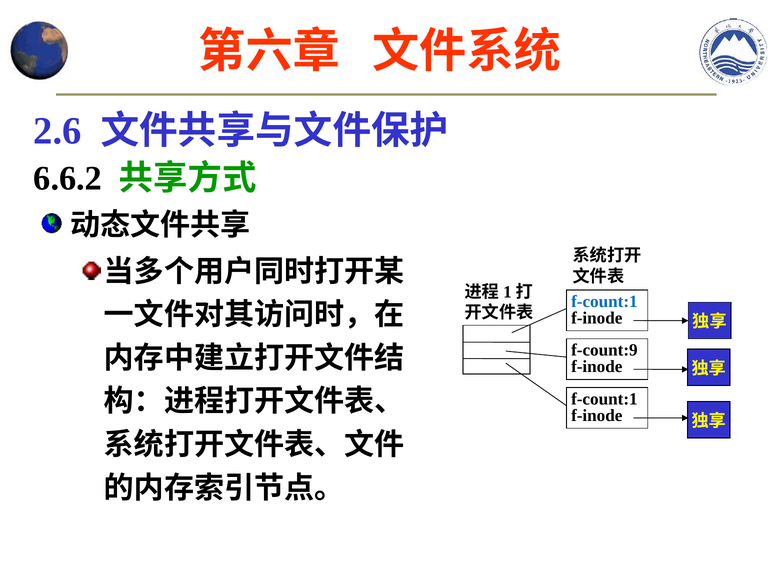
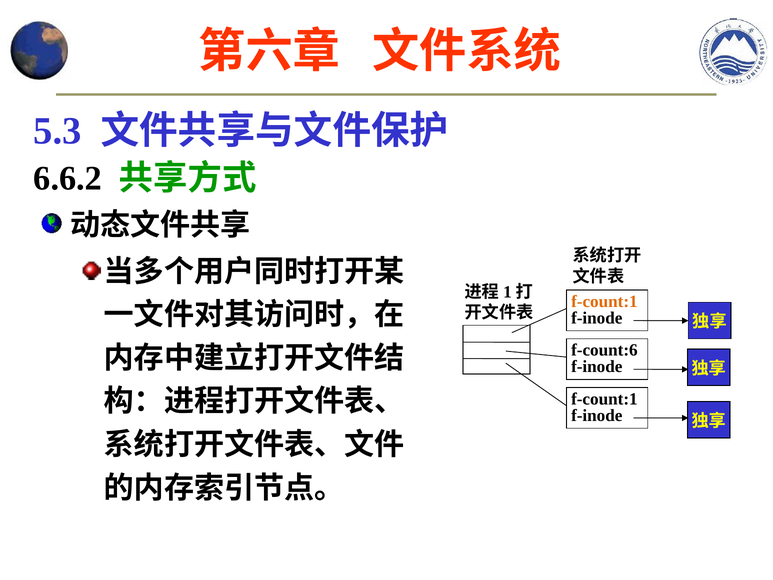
2.6: 2.6 -> 5.3 (58, 131)
f-count:1 colour: blue -> orange (604, 301)
f-count:9: f-count:9 -> f-count:6 (604, 350)
